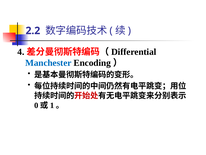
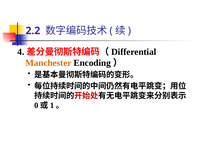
Manchester colour: blue -> orange (48, 63)
